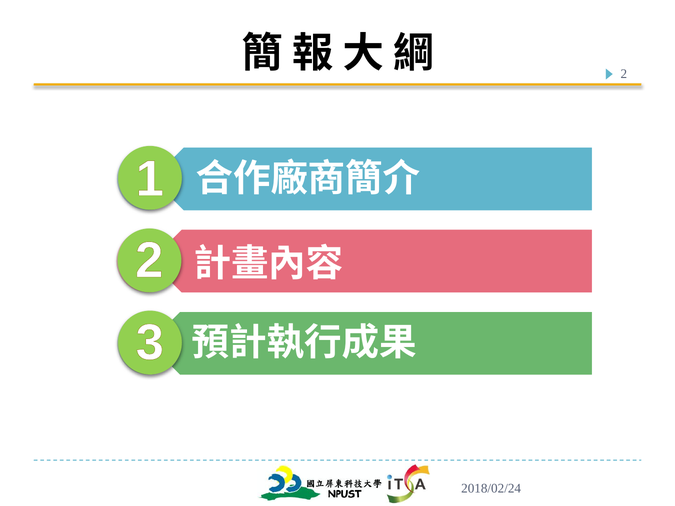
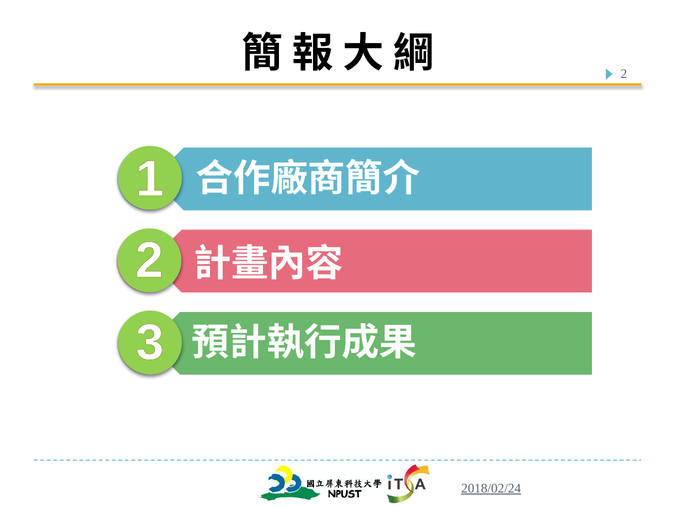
2018/02/24 underline: none -> present (491, 489)
